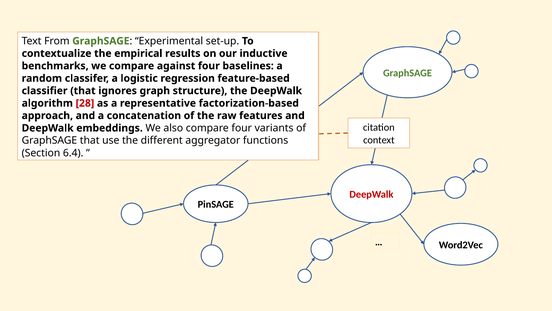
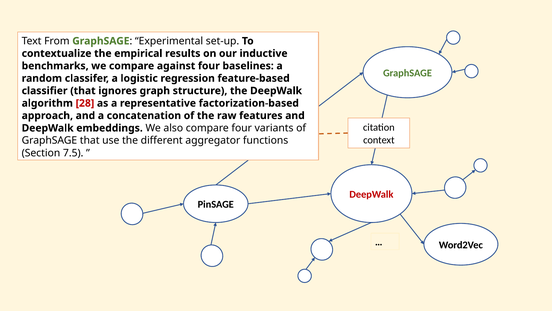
6.4: 6.4 -> 7.5 (73, 153)
